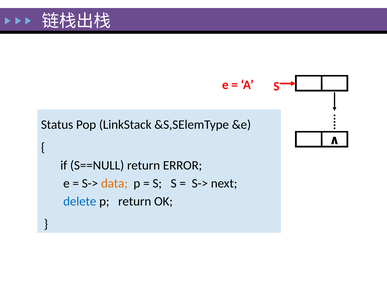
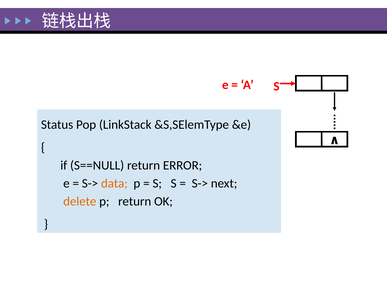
delete colour: blue -> orange (80, 202)
